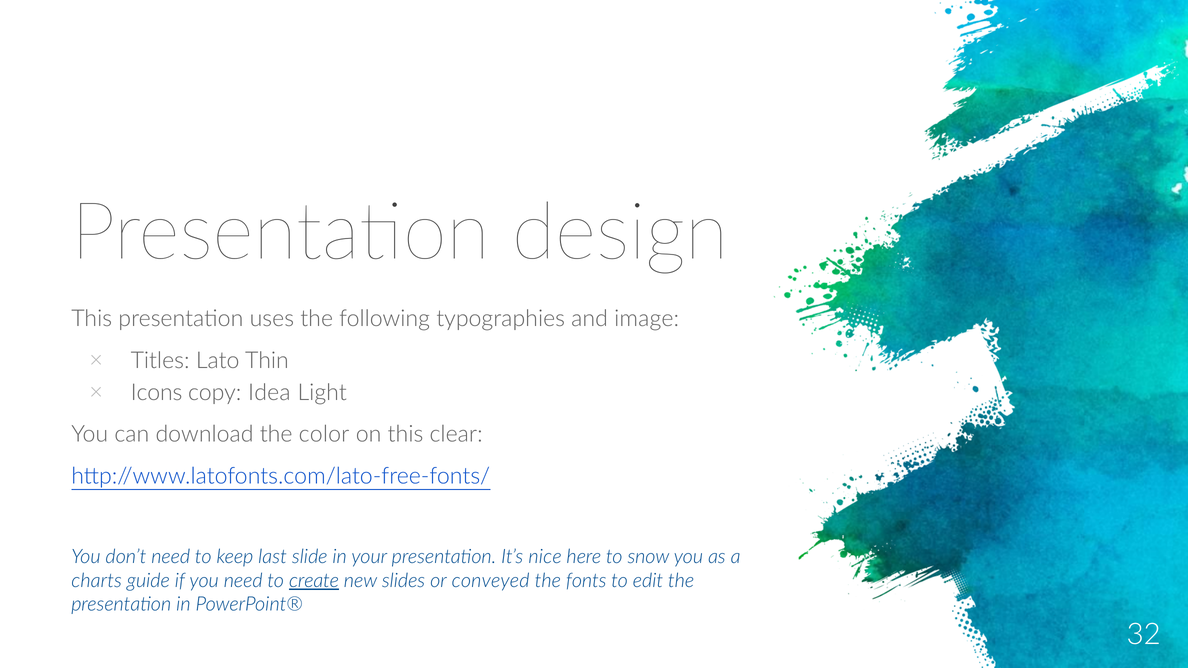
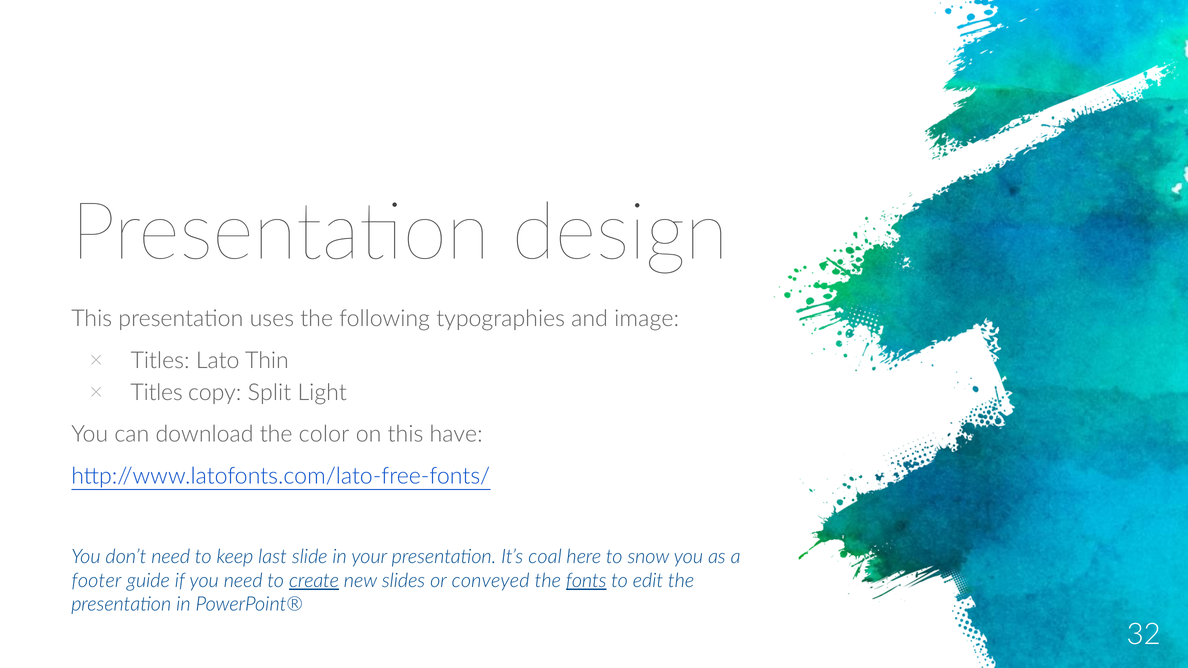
Icons: Icons -> Titles (157, 393)
Idea: Idea -> Split (269, 393)
clear: clear -> have (456, 434)
nice: nice -> coal (545, 557)
charts: charts -> footer (97, 581)
fonts underline: none -> present (586, 581)
